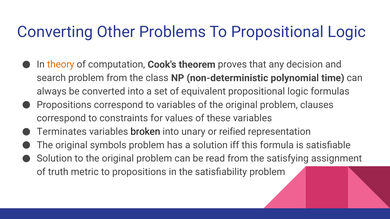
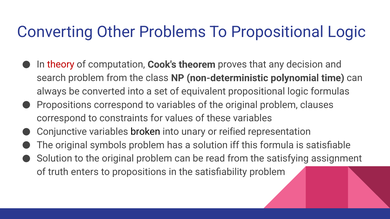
theory colour: orange -> red (61, 65)
Terminates: Terminates -> Conjunctive (62, 132)
metric: metric -> enters (85, 172)
